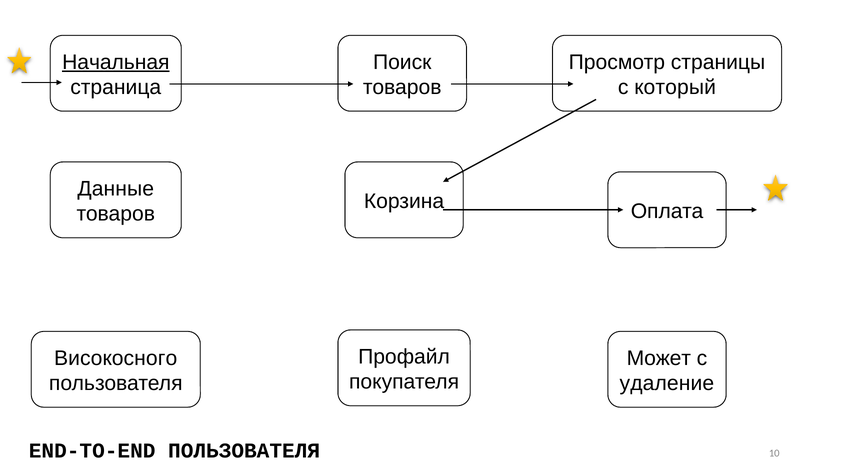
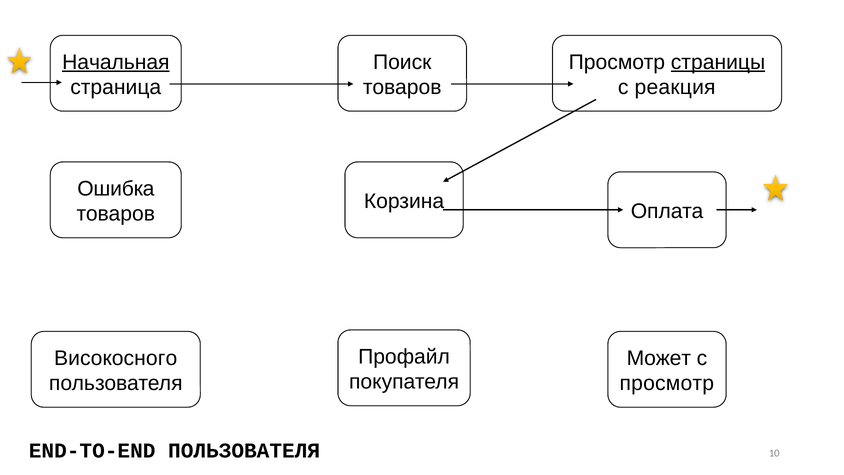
страницы underline: none -> present (718, 62)
который: который -> реакция (675, 87)
Данные: Данные -> Ошибка (116, 189)
удаление: удаление -> просмотр (667, 383)
